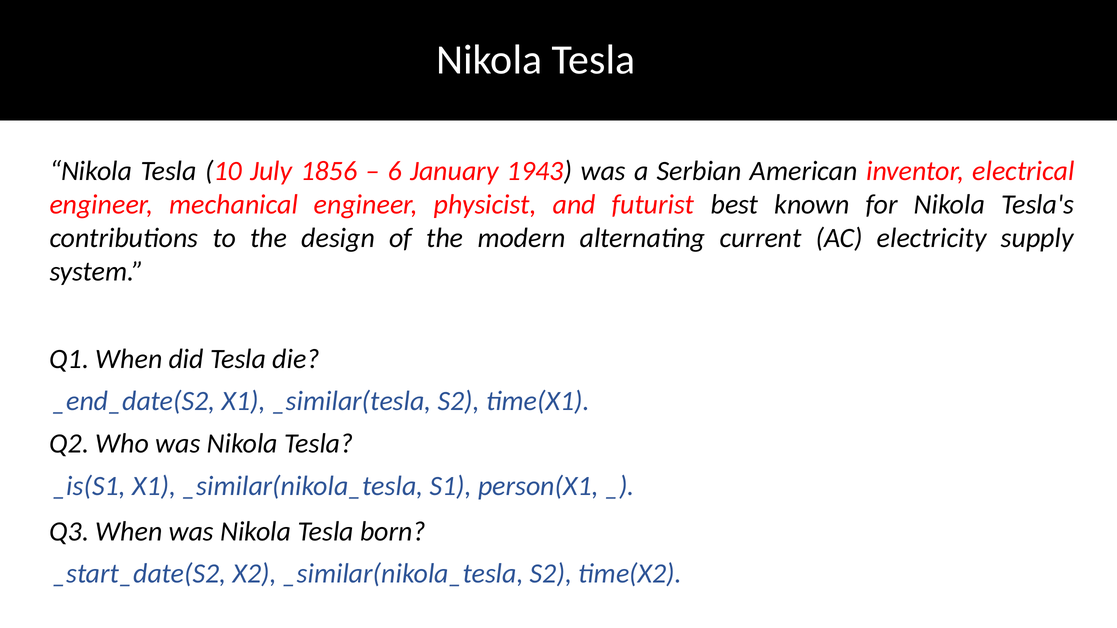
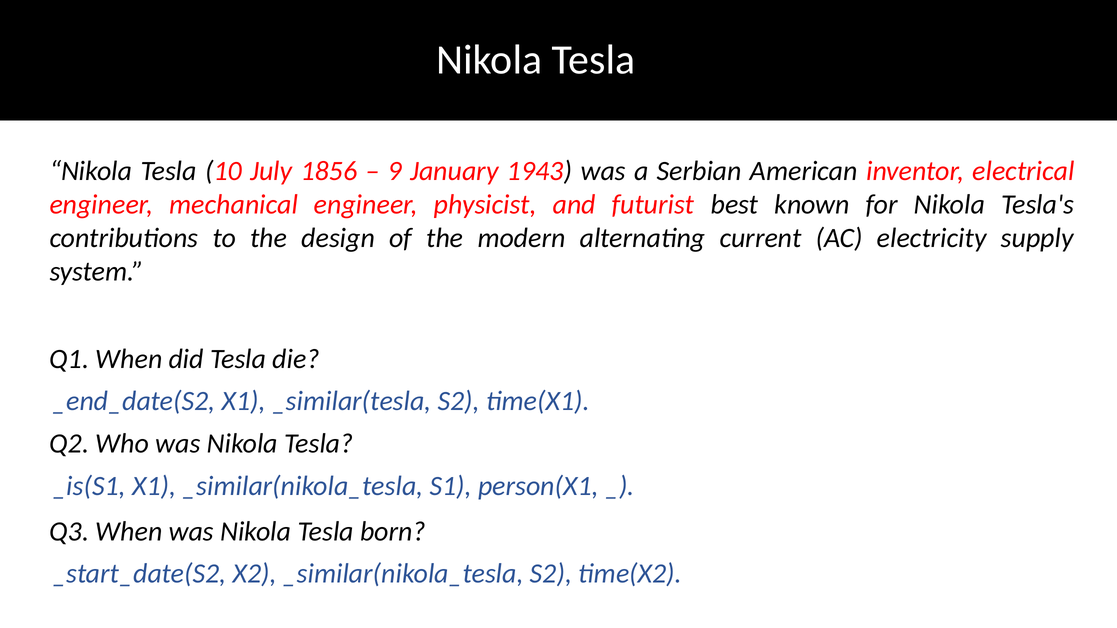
6: 6 -> 9 (395, 171)
